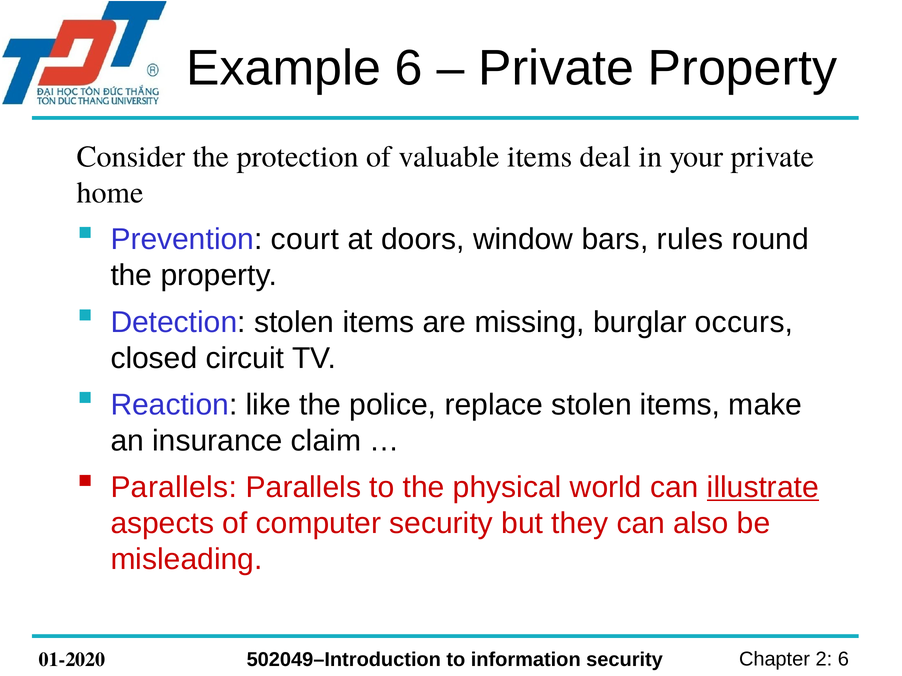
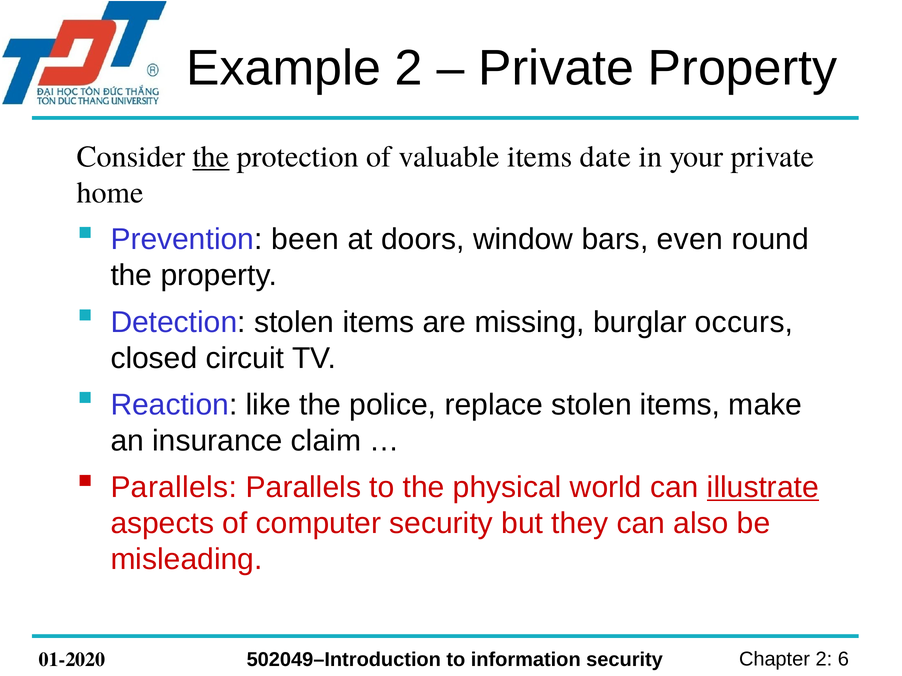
Example 6: 6 -> 2 (409, 68)
the underline: none -> present (211, 157)
deal: deal -> date (605, 157)
court: court -> been (305, 240)
rules: rules -> even (690, 240)
